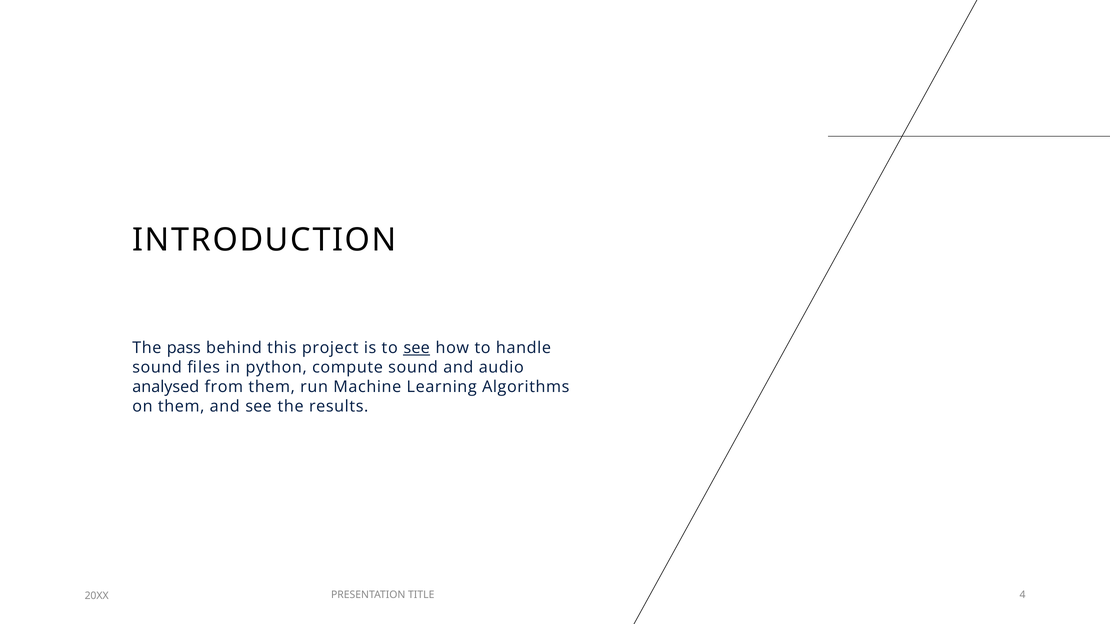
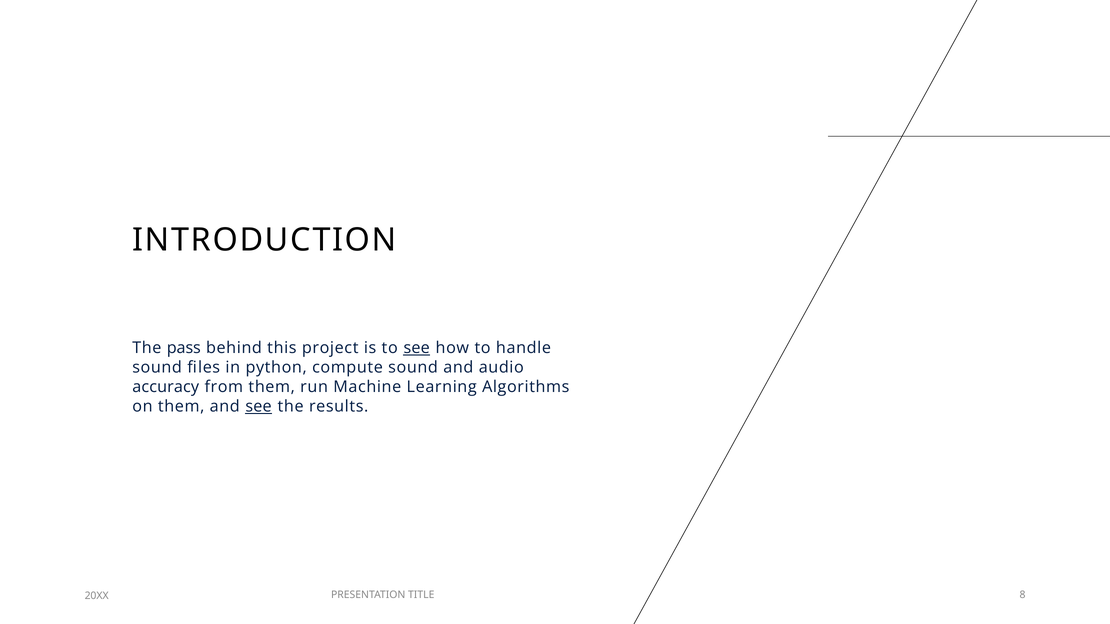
analysed: analysed -> accuracy (166, 387)
see underline: none -> present (259, 407)
4: 4 -> 8 (1022, 595)
